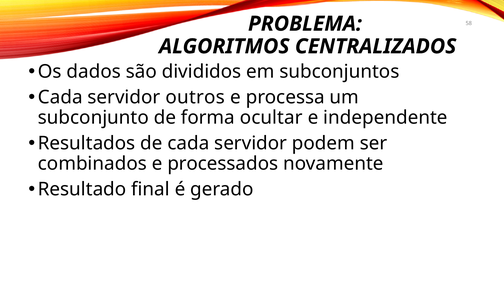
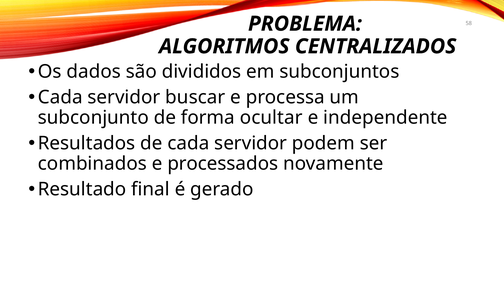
outros: outros -> buscar (195, 97)
